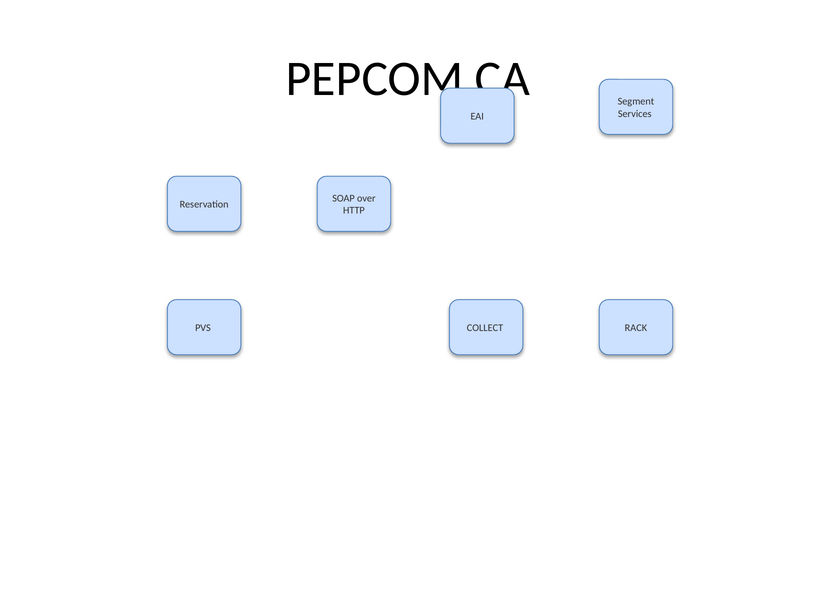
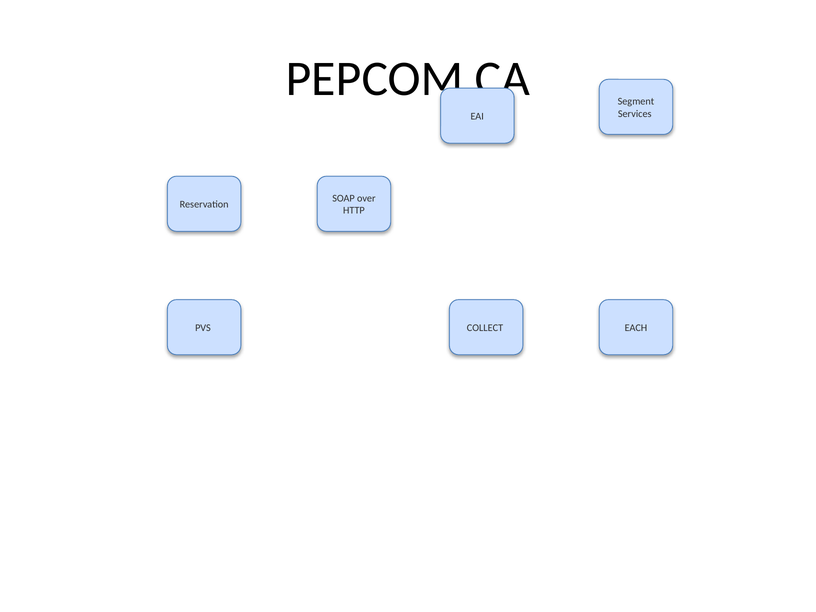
RACK: RACK -> EACH (636, 328)
